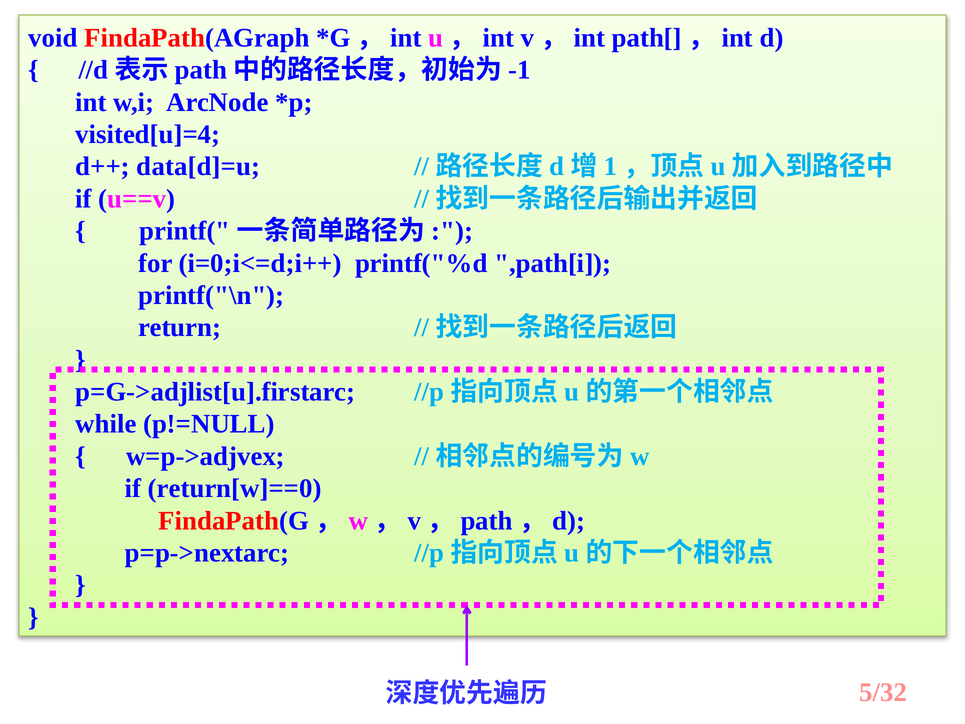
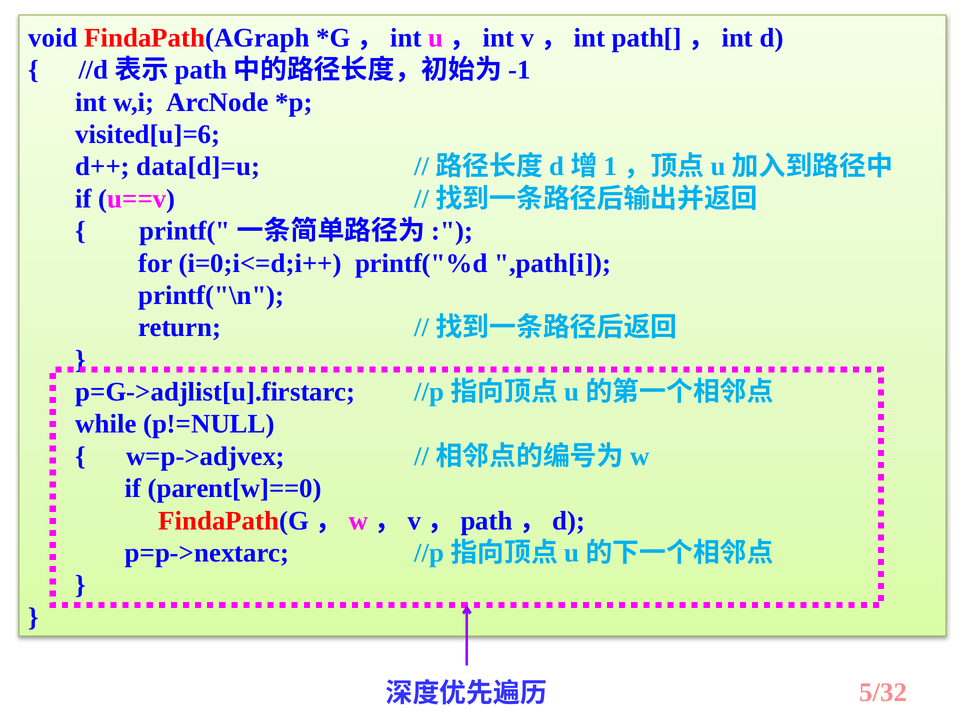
visited[u]=4: visited[u]=4 -> visited[u]=6 (148, 134)
return[w]==0: return[w]==0 -> parent[w]==0 (235, 488)
